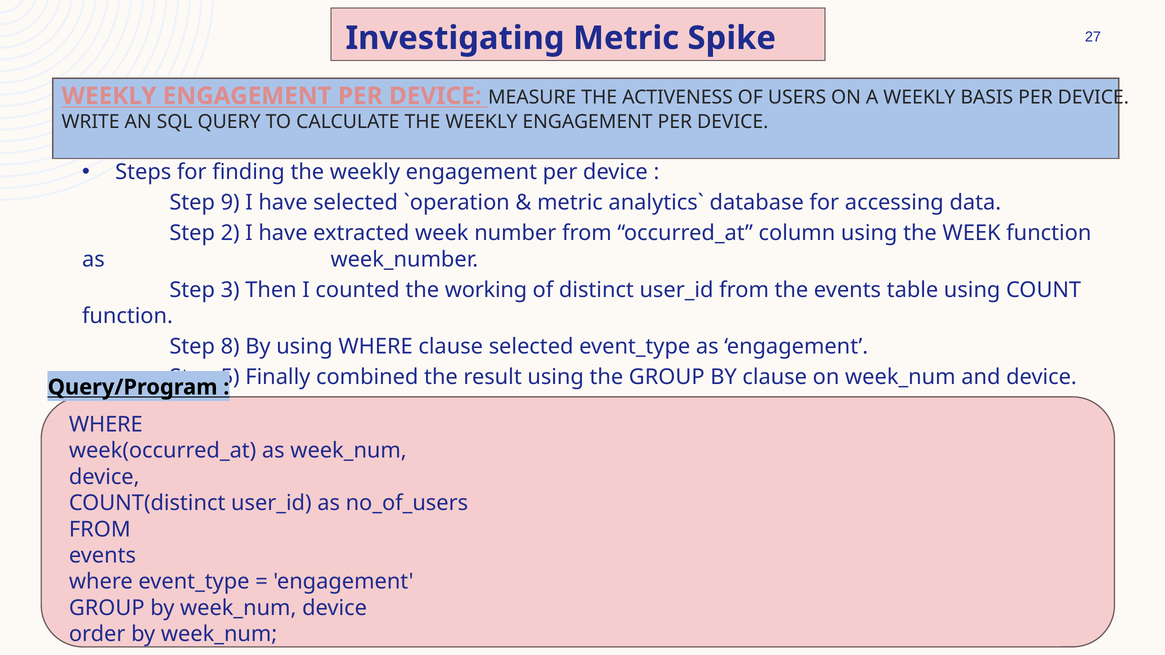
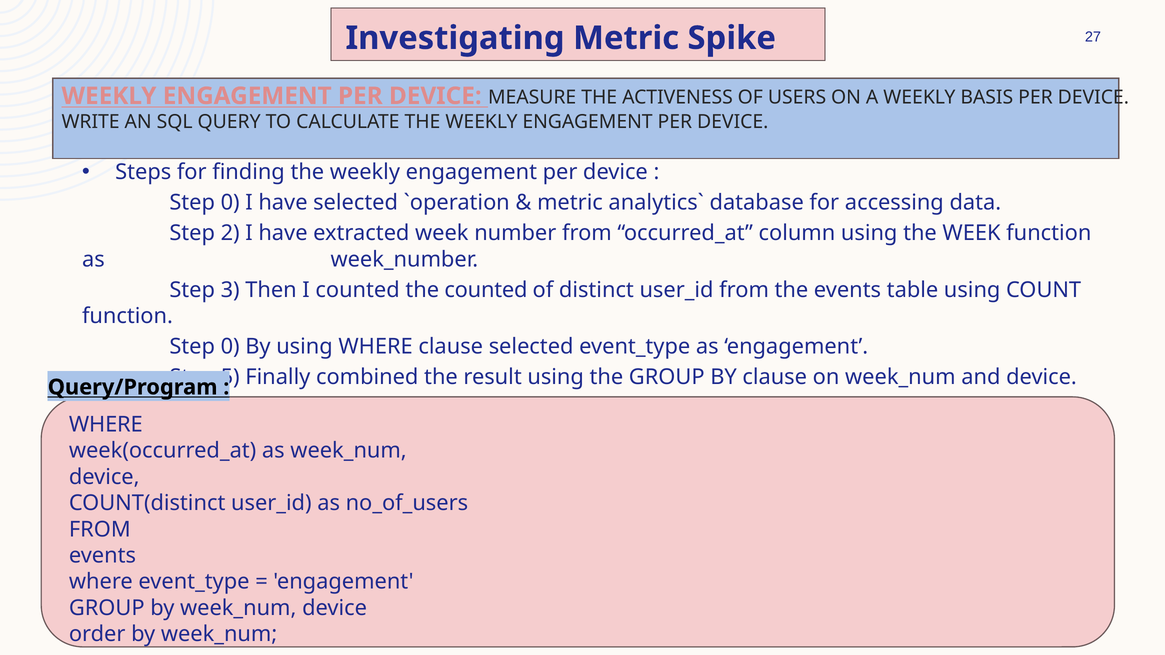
9: 9 -> 0 (230, 203)
the working: working -> counted (486, 290)
8: 8 -> 0 (230, 347)
